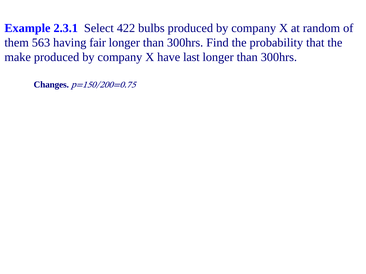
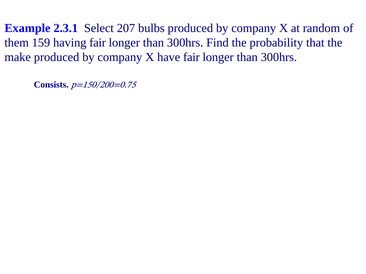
422: 422 -> 207 (126, 28)
563: 563 -> 159 (41, 43)
have last: last -> fair (191, 57)
Changes: Changes -> Consists (51, 85)
